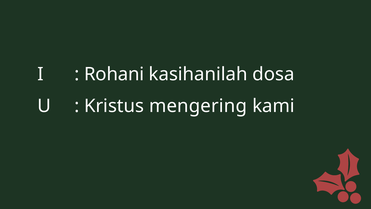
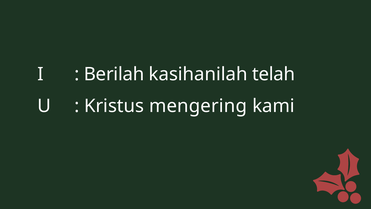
Rohani: Rohani -> Berilah (114, 74)
dosa: dosa -> telah (274, 74)
